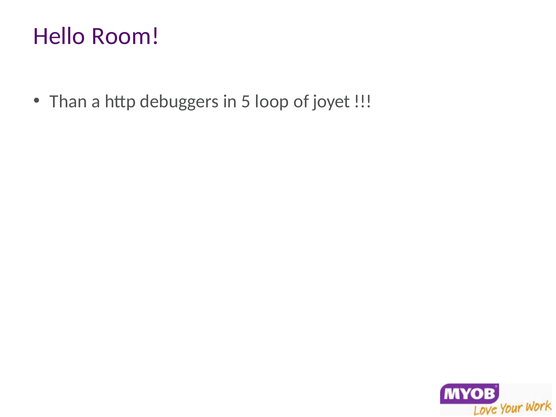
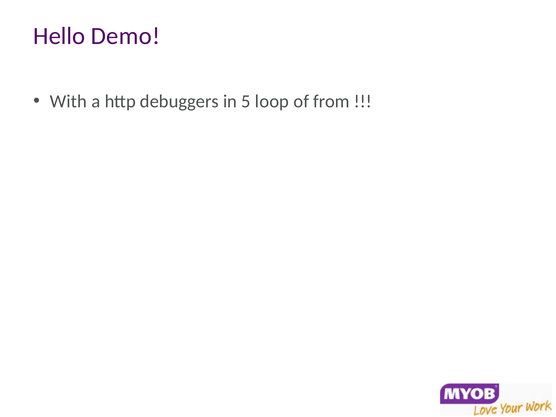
Room: Room -> Demo (125, 36)
Than: Than -> With (68, 101)
joyet: joyet -> from (331, 101)
